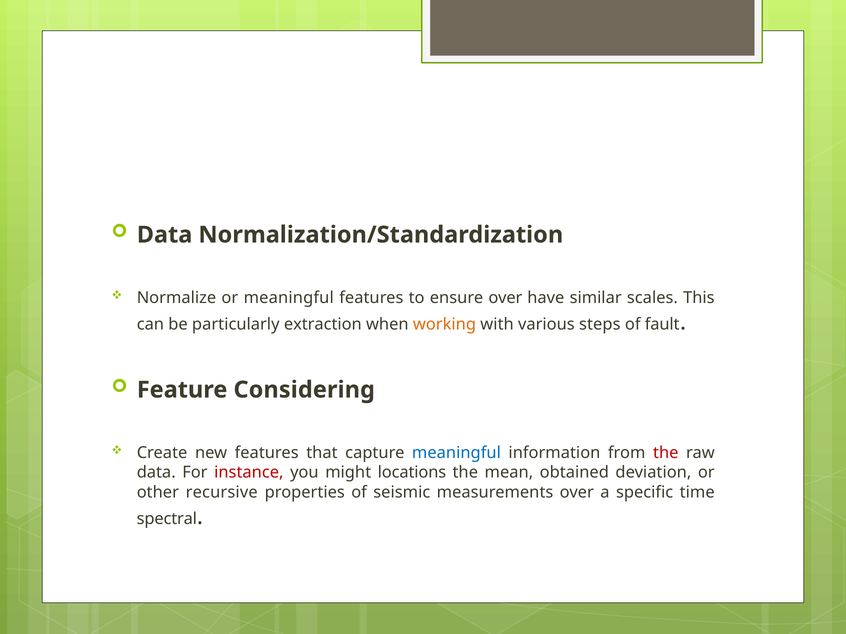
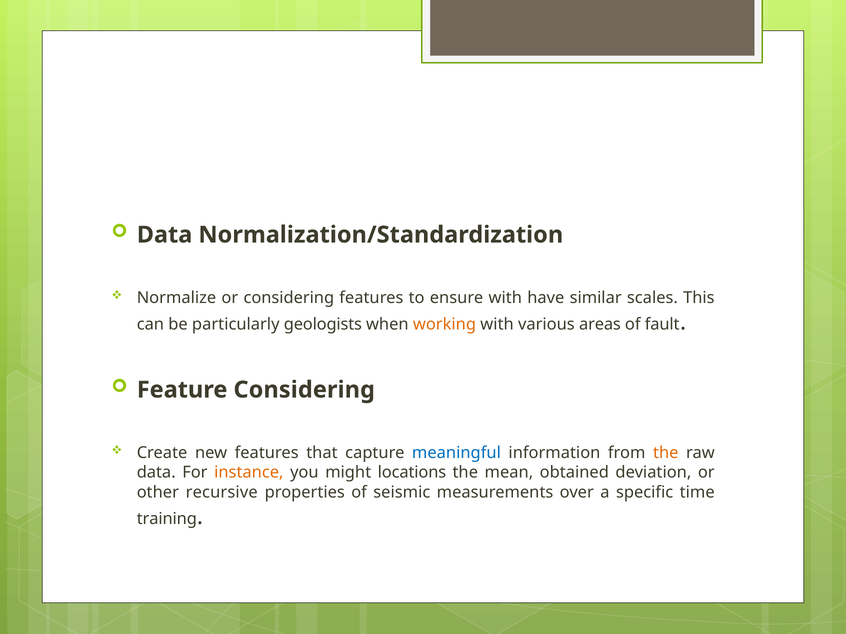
or meaningful: meaningful -> considering (289, 298)
ensure over: over -> with (505, 298)
extraction: extraction -> geologists (323, 325)
steps: steps -> areas (600, 325)
the colour: red -> orange (666, 453)
instance colour: red -> orange (249, 473)
spectral: spectral -> training (167, 519)
